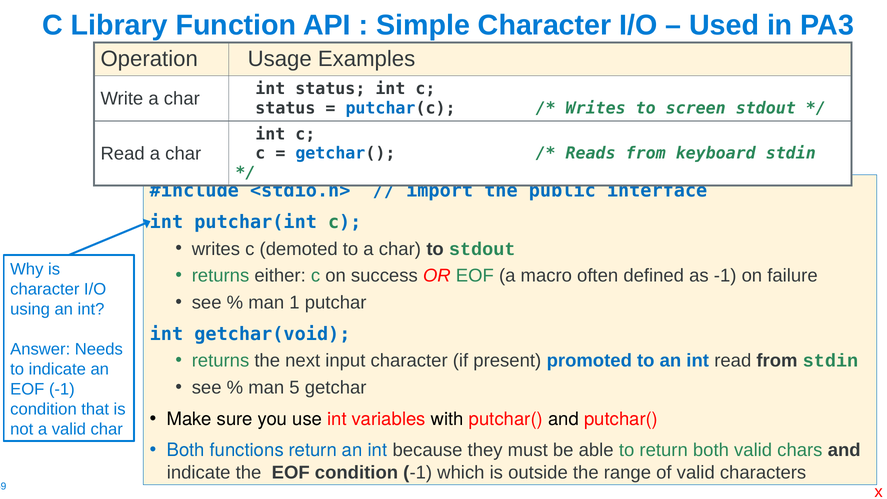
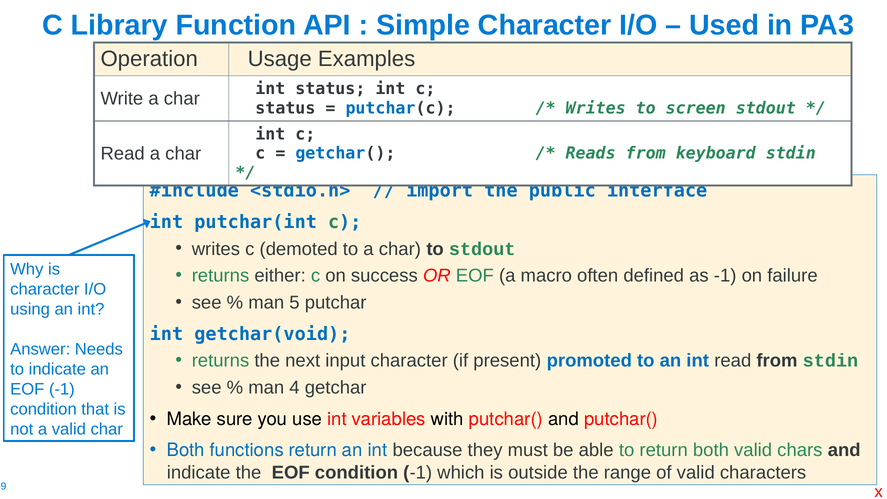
1: 1 -> 5 (295, 302)
5: 5 -> 4 (295, 387)
